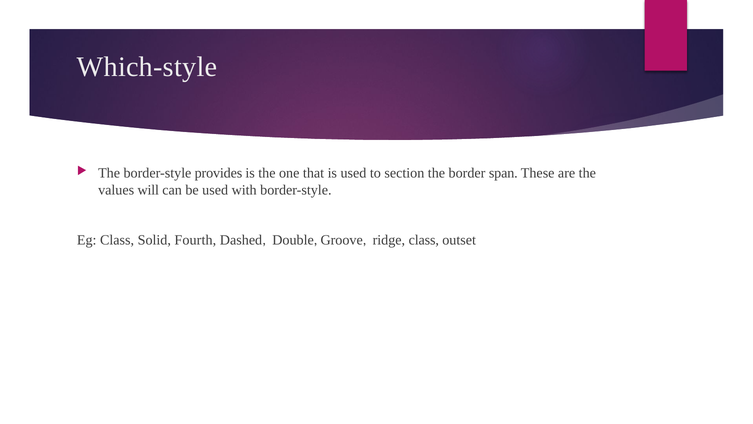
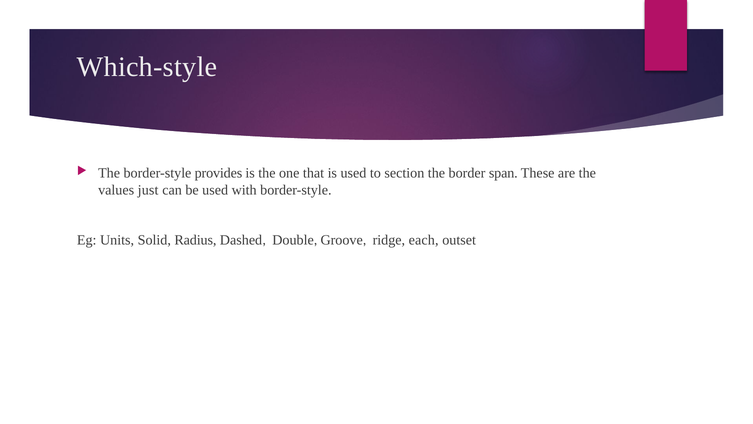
will: will -> just (148, 190)
Eg Class: Class -> Units (117, 240)
Fourth: Fourth -> Radius (195, 240)
ridge class: class -> each (424, 240)
